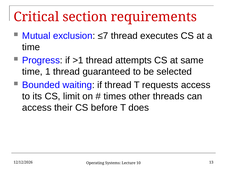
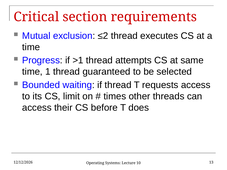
≤7: ≤7 -> ≤2 (103, 36)
